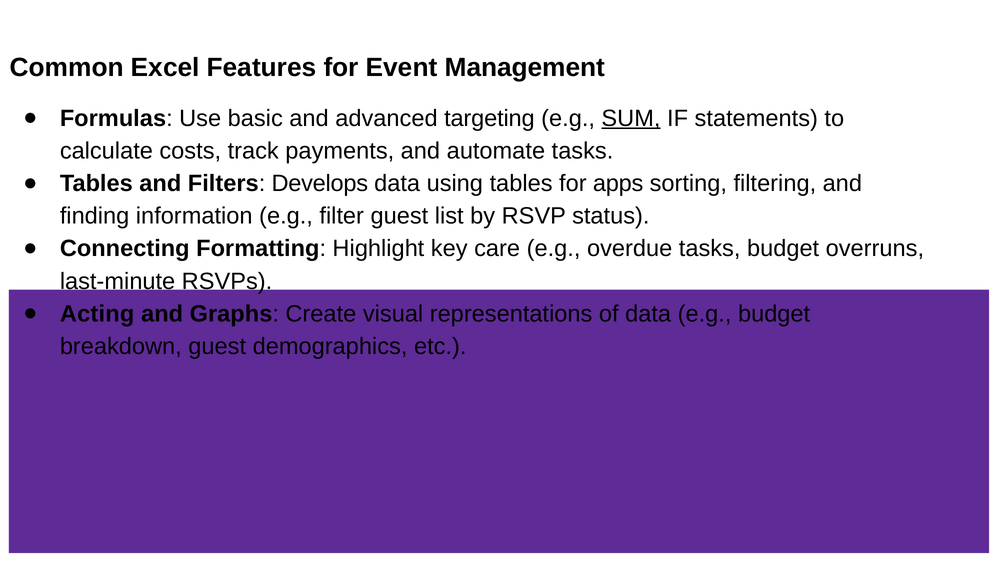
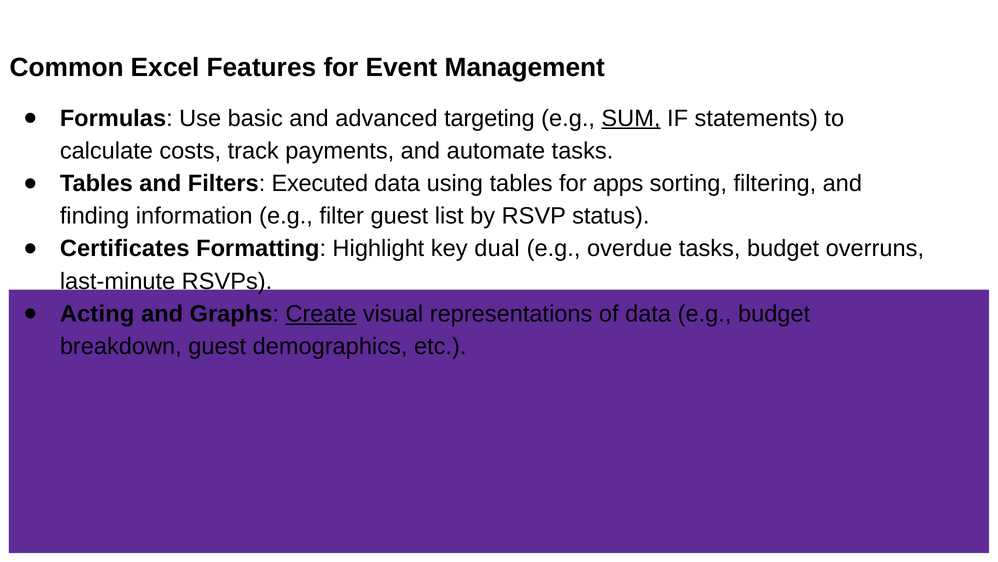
Develops: Develops -> Executed (320, 183)
Connecting: Connecting -> Certificates (125, 248)
care: care -> dual (497, 248)
Create underline: none -> present (321, 314)
